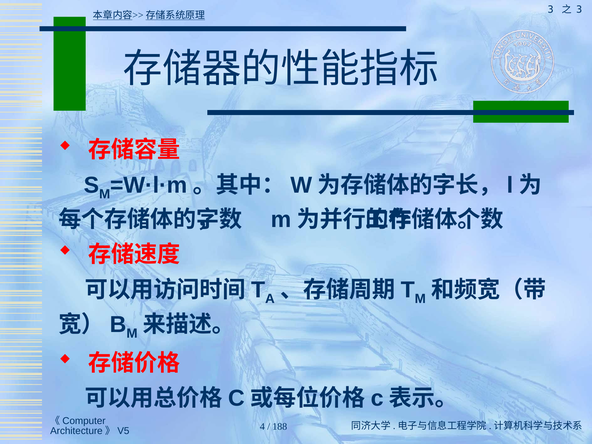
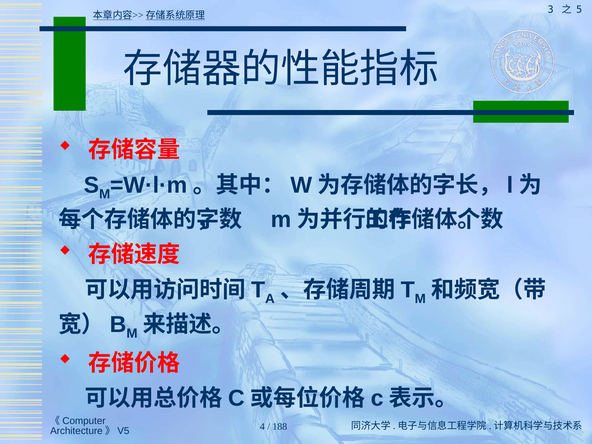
3: 3 -> 5 (579, 10)
